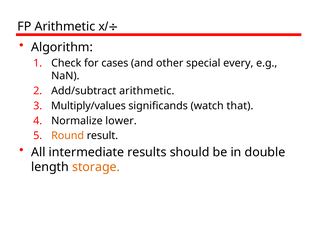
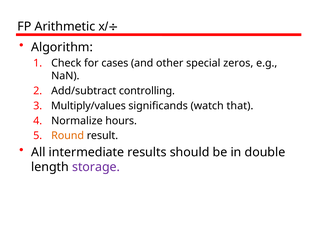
every: every -> zeros (238, 63)
Add/subtract arithmetic: arithmetic -> controlling (147, 91)
lower: lower -> hours (121, 121)
storage colour: orange -> purple (96, 167)
